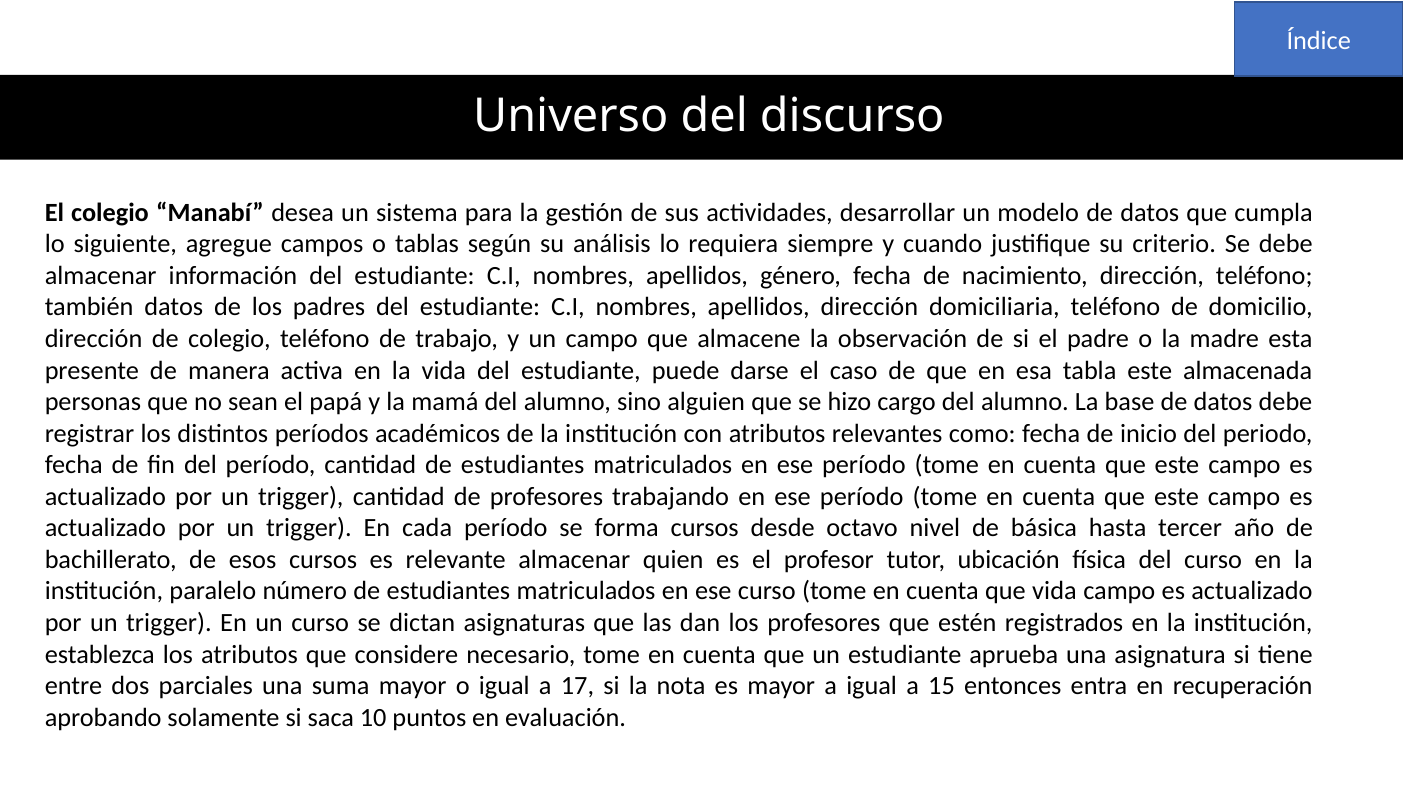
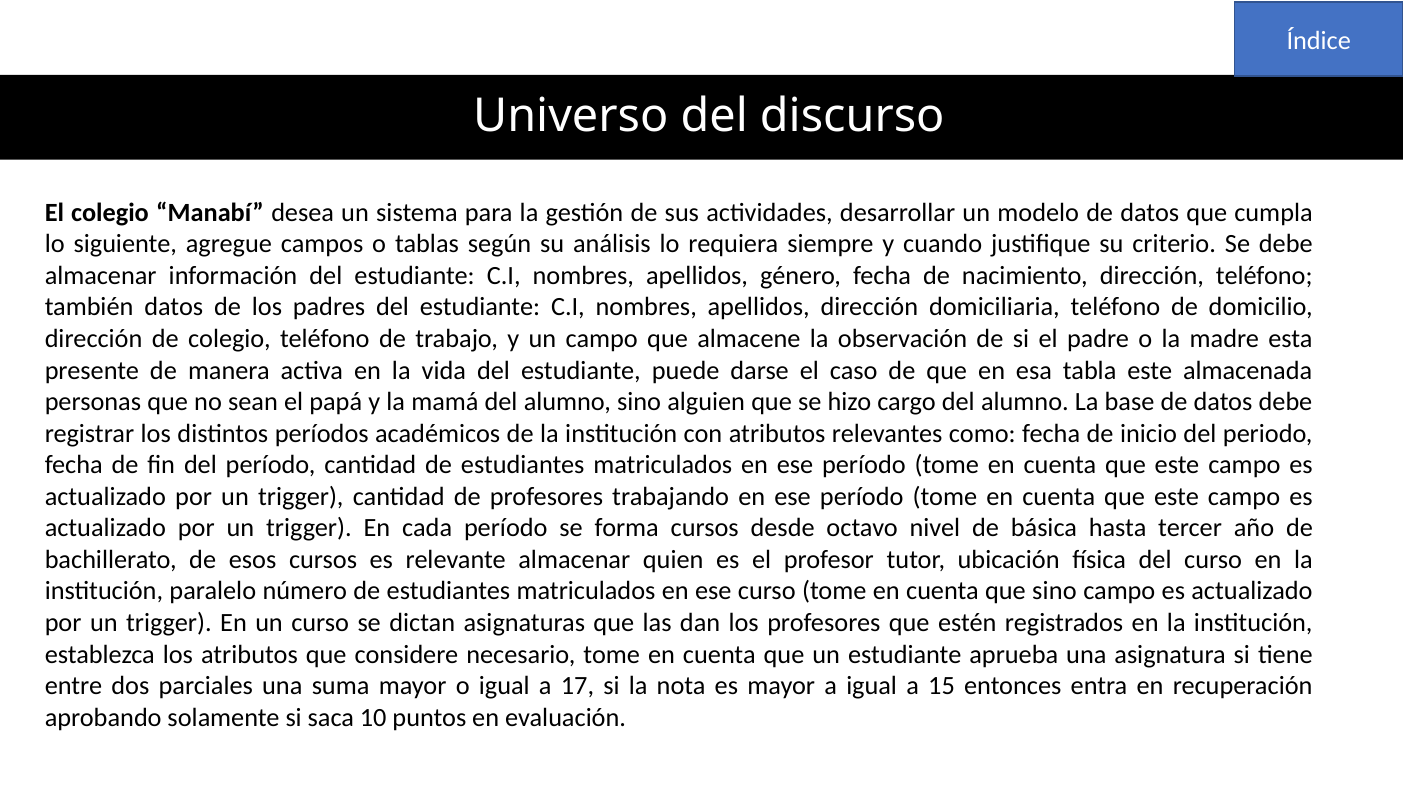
que vida: vida -> sino (1054, 591)
